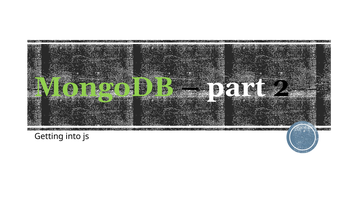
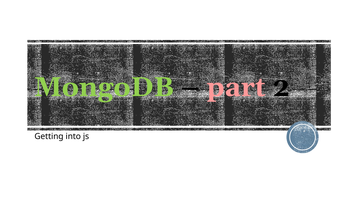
part colour: white -> pink (236, 87)
